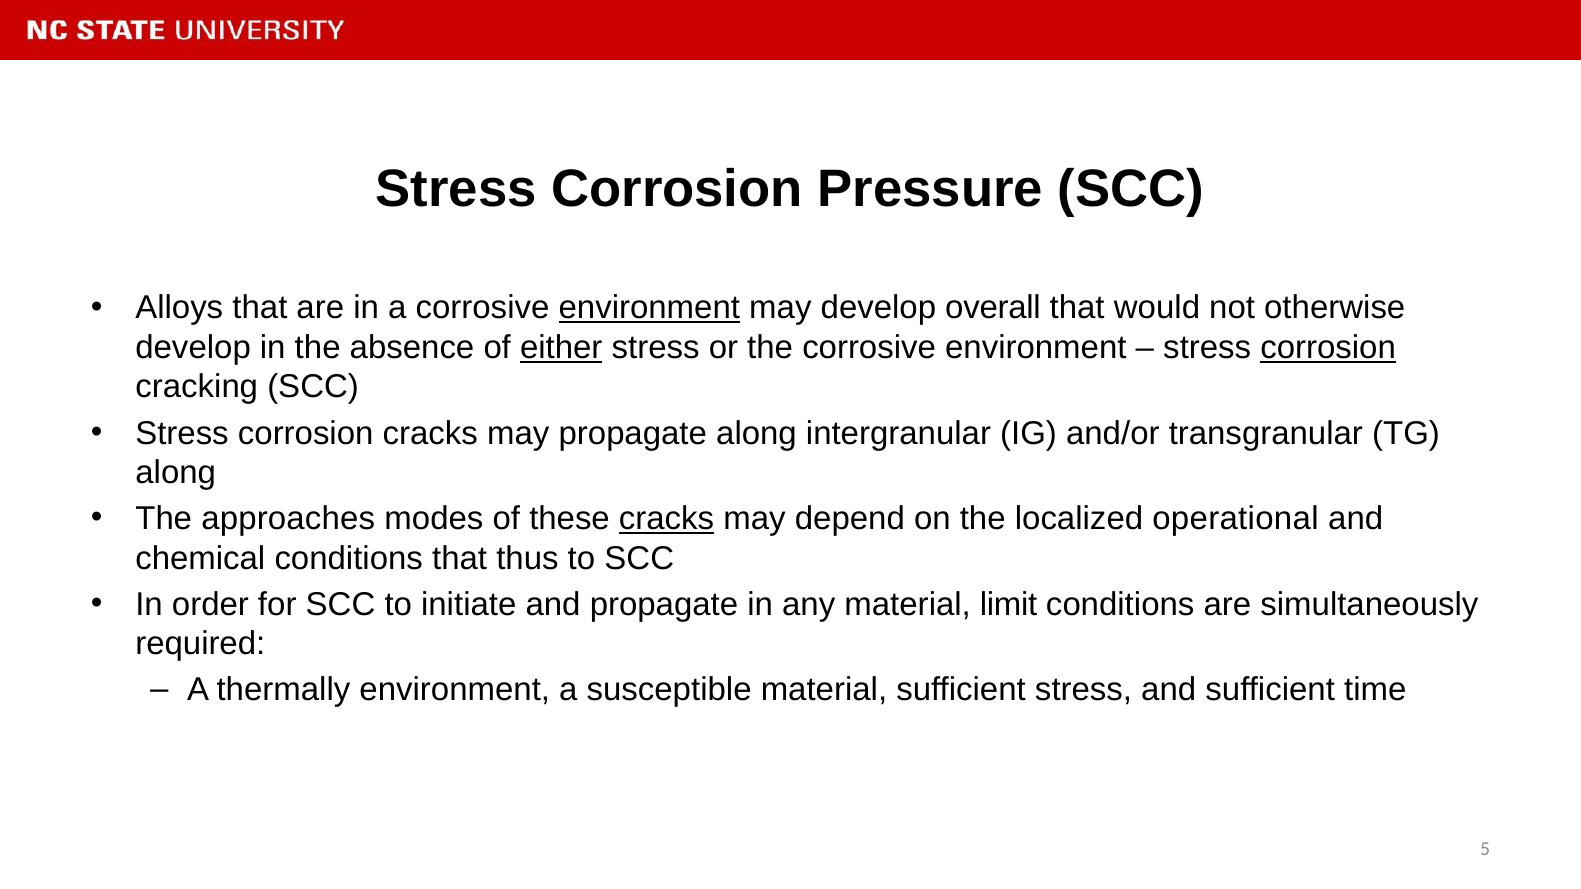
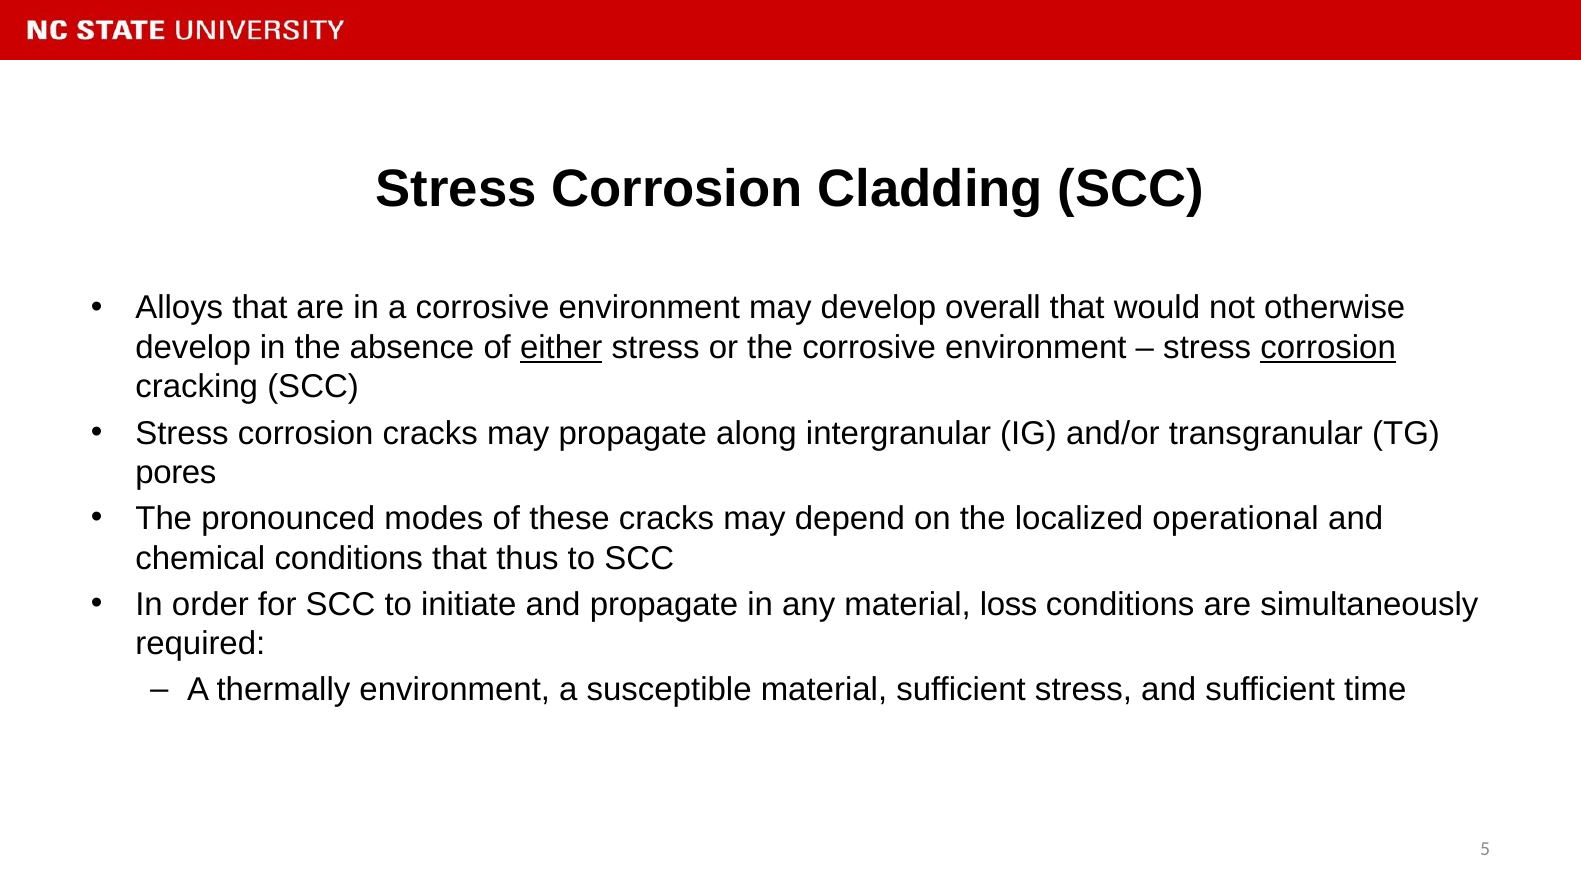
Pressure: Pressure -> Cladding (930, 190)
environment underline: present -> none (649, 308)
along: along -> pores (176, 473)
approaches: approaches -> pronounced (288, 519)
cracks underline: present -> none (667, 519)
limit: limit -> loss (1009, 605)
